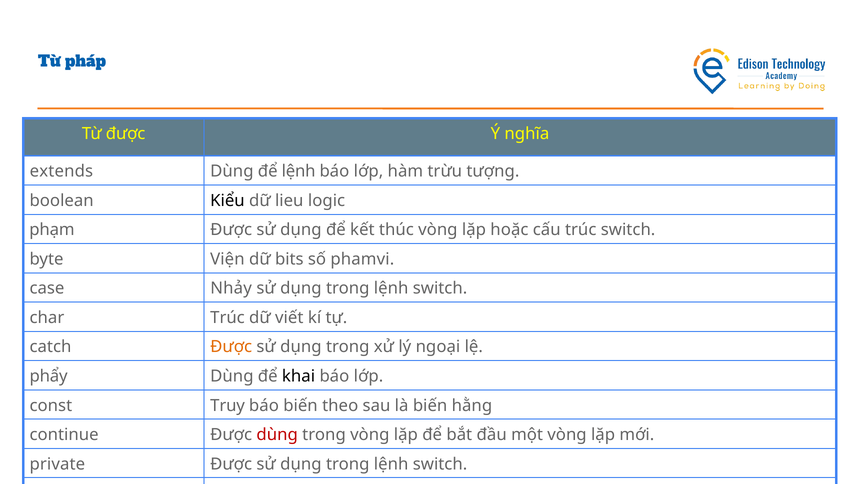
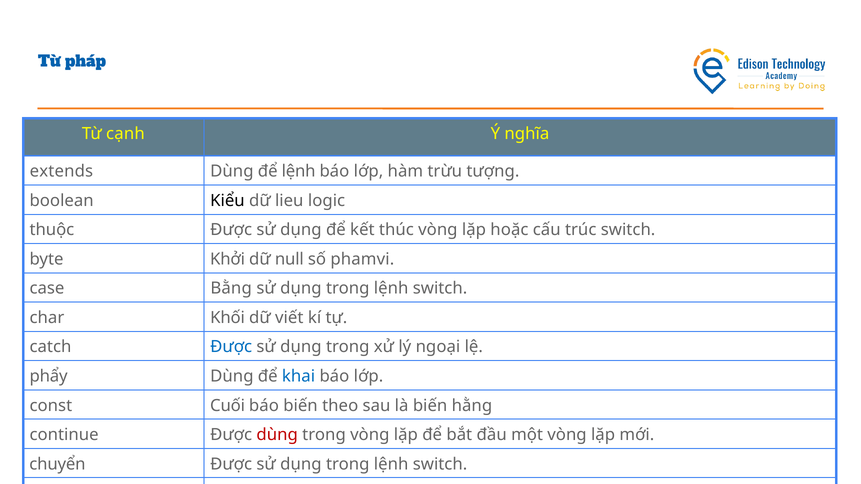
Từ được: được -> cạnh (125, 134)
phạm: phạm -> thuộc (52, 230)
Viện: Viện -> Khởi (228, 259)
bits: bits -> null (289, 259)
Nhảy: Nhảy -> Bằng (231, 289)
char Trúc: Trúc -> Khối (228, 318)
Được colour: orange -> blue (231, 347)
khai colour: black -> blue (299, 377)
Truy: Truy -> Cuối (228, 406)
private: private -> chuyển (57, 464)
